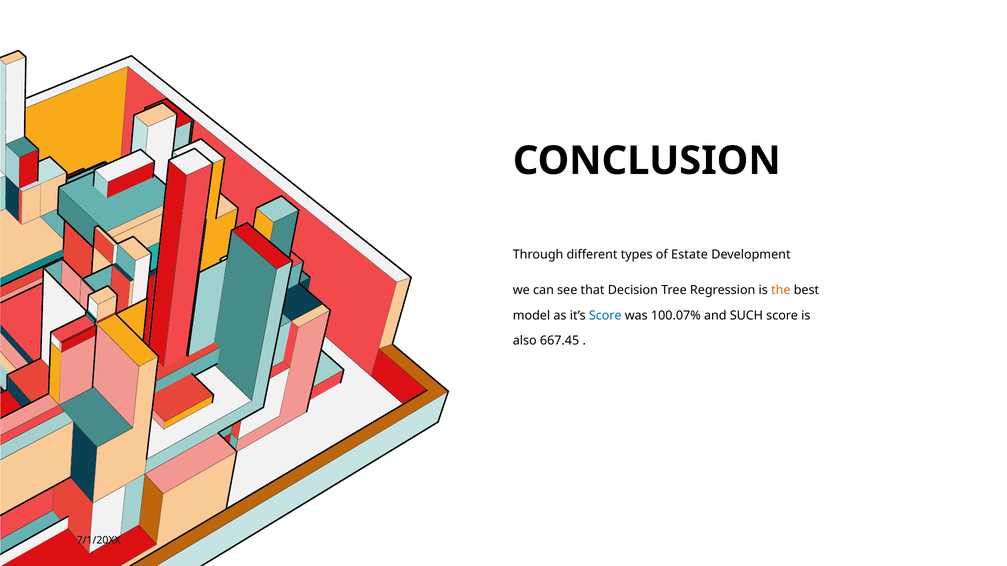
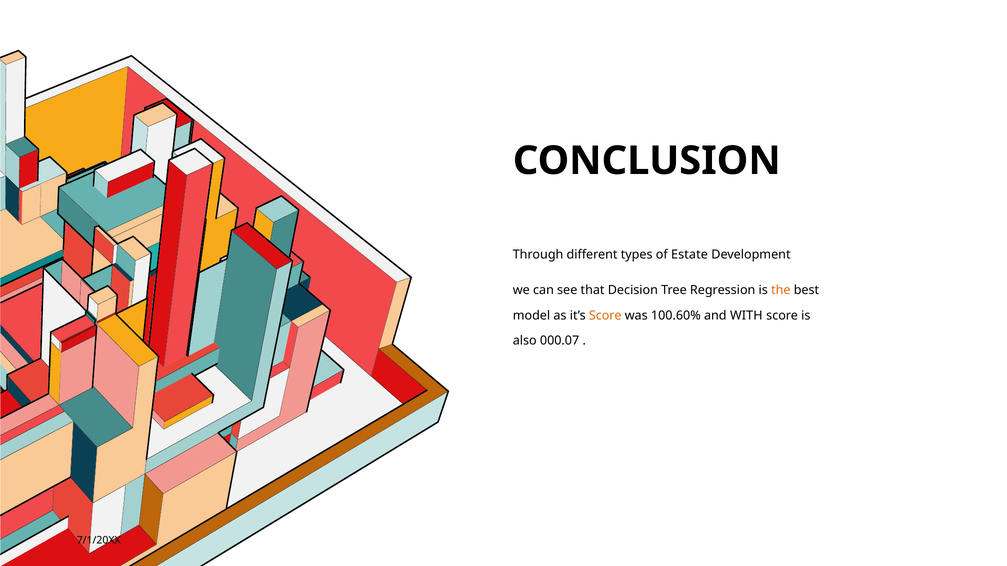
Score colour: blue -> orange (605, 316)
100.07%: 100.07% -> 100.60% (676, 316)
SUCH: SUCH -> WITH (746, 316)
667.45: 667.45 -> 000.07 (560, 341)
